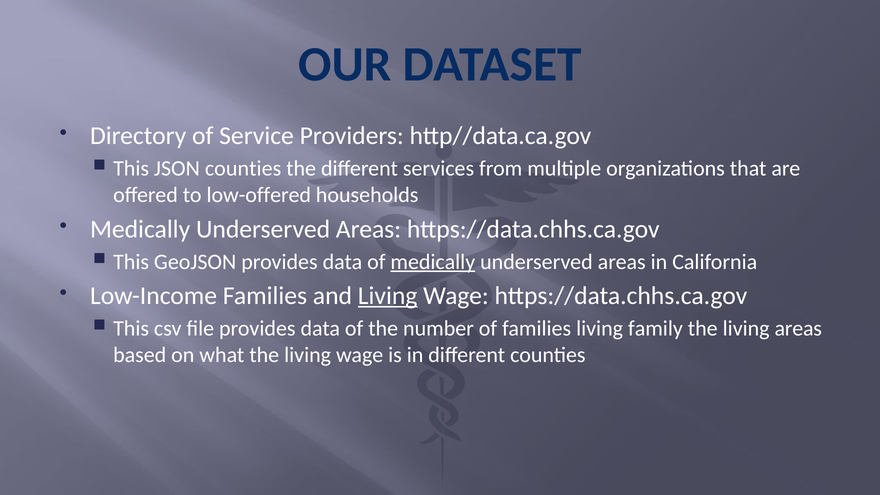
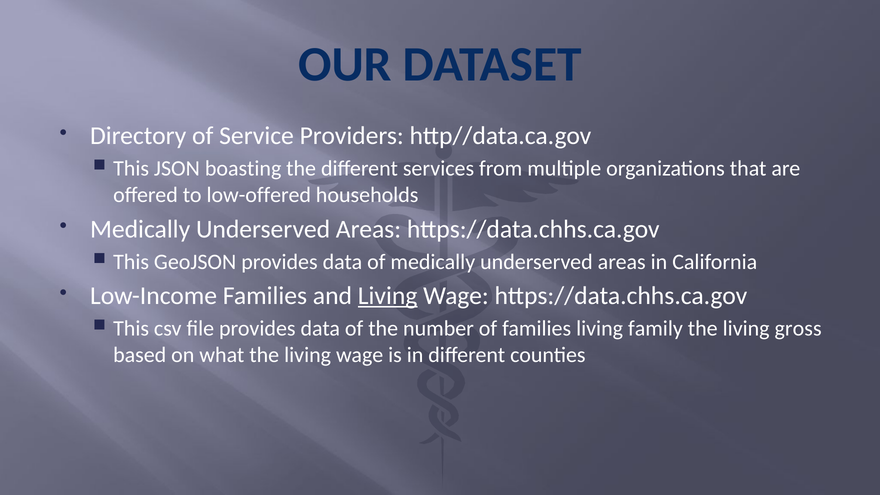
JSON counties: counties -> boasting (243, 169)
medically underline: present -> none (433, 262)
living areas: areas -> gross (798, 329)
